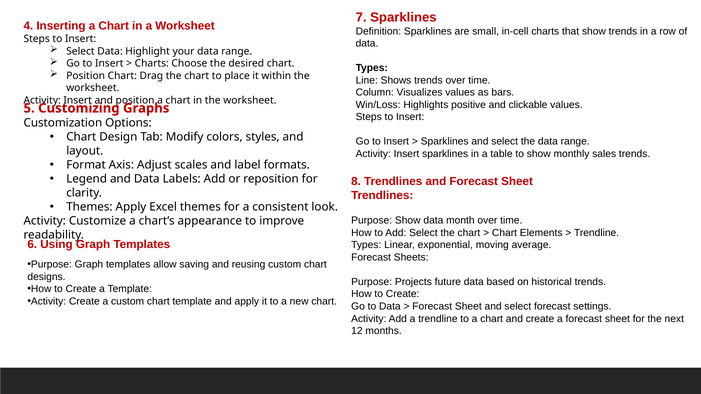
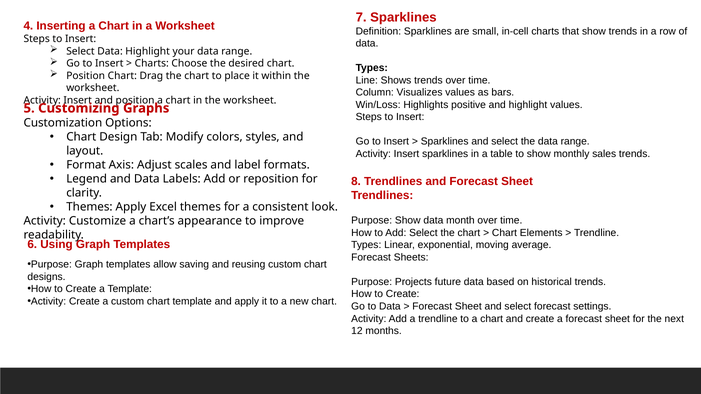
and clickable: clickable -> highlight (528, 105)
